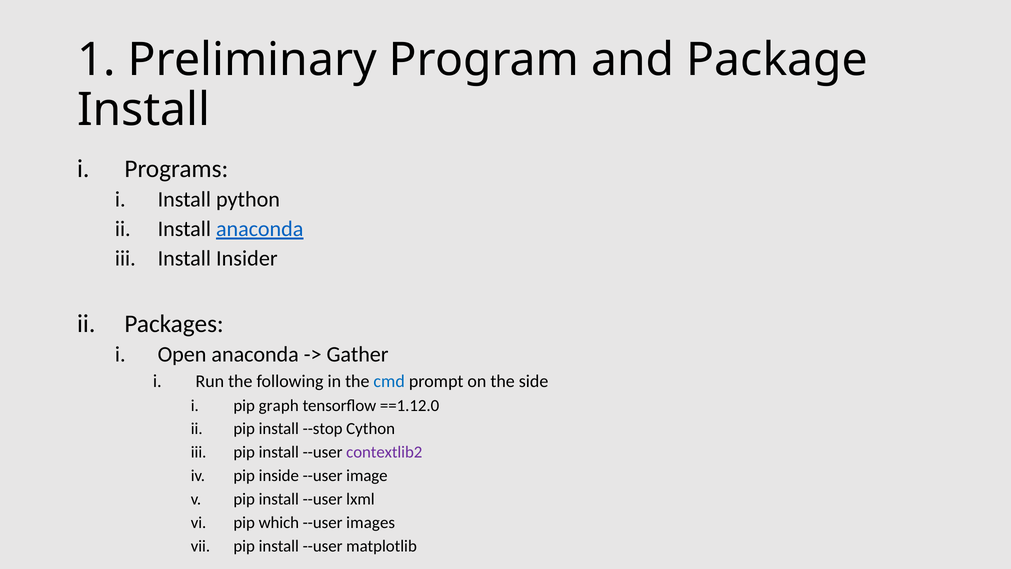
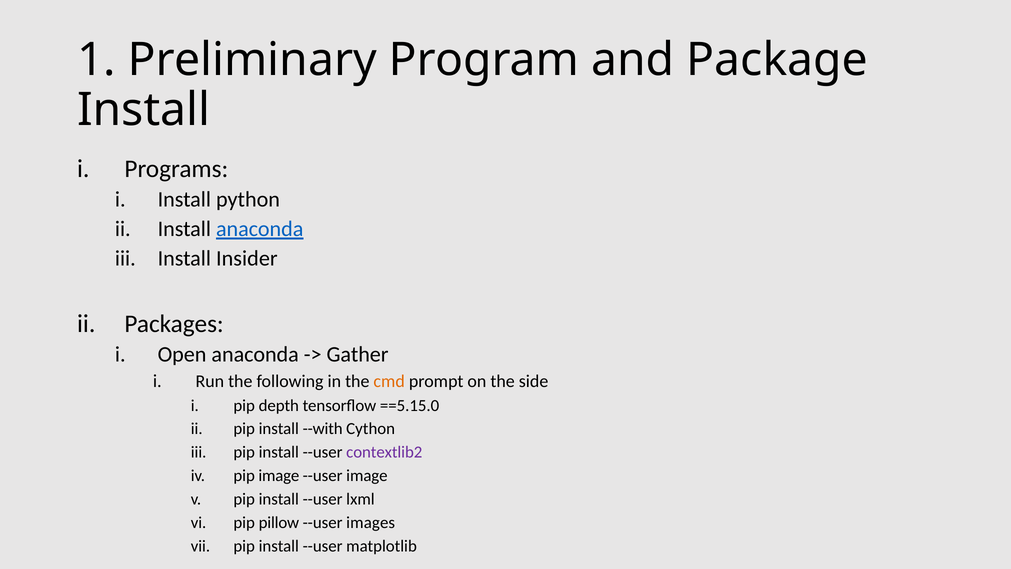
cmd colour: blue -> orange (389, 381)
graph: graph -> depth (279, 405)
==1.12.0: ==1.12.0 -> ==5.15.0 (410, 405)
--stop: --stop -> --with (323, 429)
pip inside: inside -> image (279, 476)
which: which -> pillow (279, 522)
